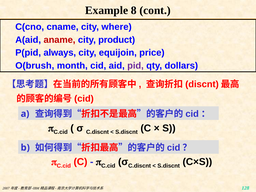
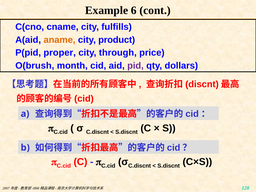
8: 8 -> 6 (134, 10)
where: where -> fulfills (117, 27)
aname colour: red -> orange (59, 40)
always: always -> proper (60, 53)
equijoin: equijoin -> through (118, 53)
